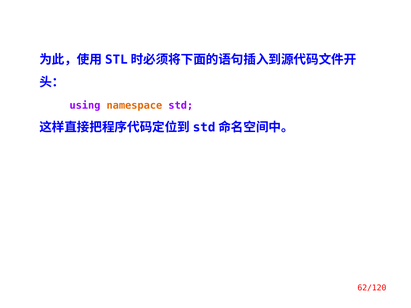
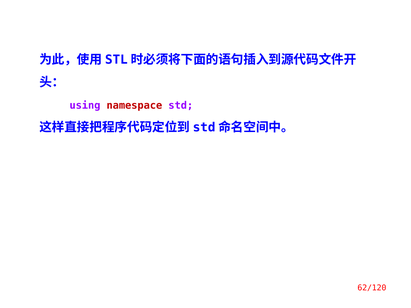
namespace colour: orange -> red (134, 106)
